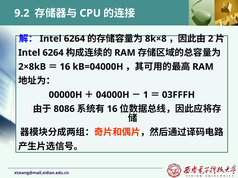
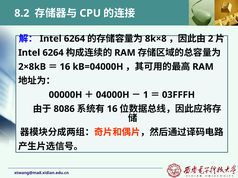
9.2: 9.2 -> 8.2 (22, 13)
